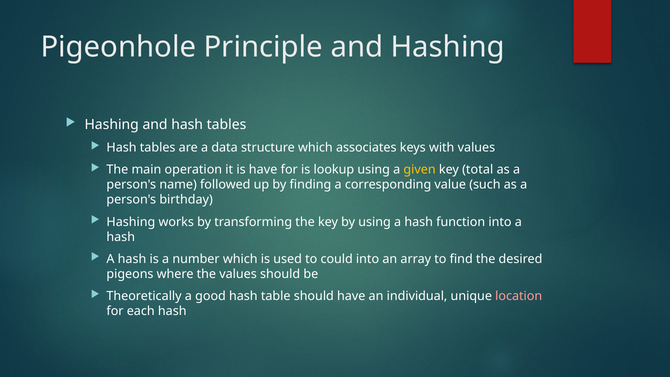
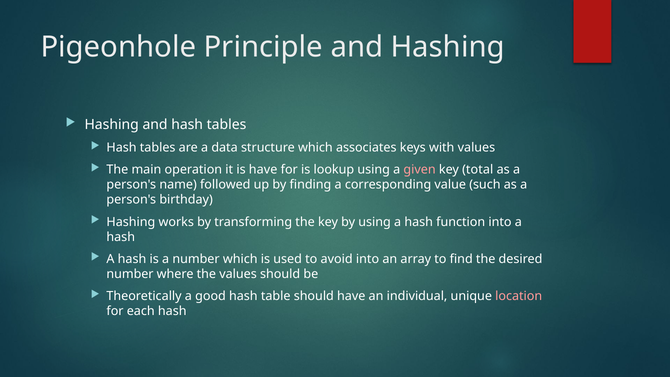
given colour: yellow -> pink (420, 170)
could: could -> avoid (337, 259)
pigeons: pigeons -> number (130, 274)
